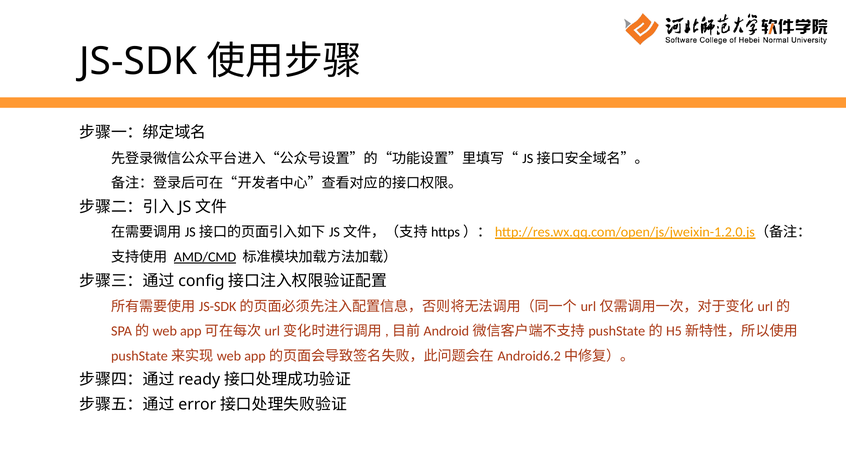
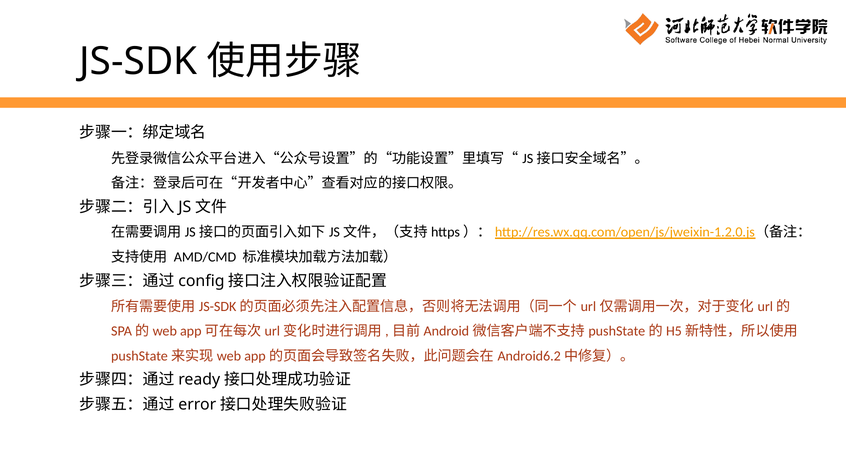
AMD/CMD underline: present -> none (205, 257)
